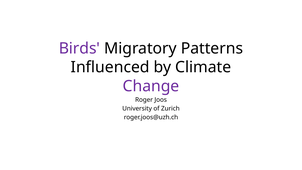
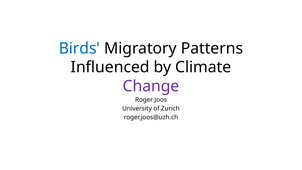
Birds colour: purple -> blue (79, 48)
